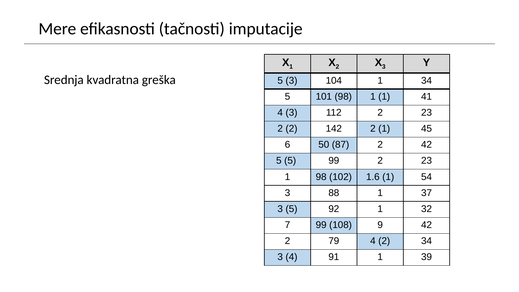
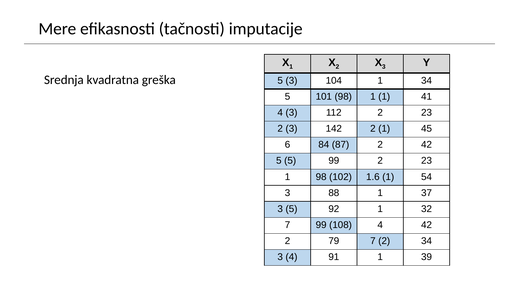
2 2: 2 -> 3 (292, 129)
50: 50 -> 84 (324, 145)
108 9: 9 -> 4 (380, 225)
79 4: 4 -> 7 (373, 241)
